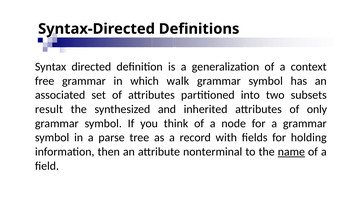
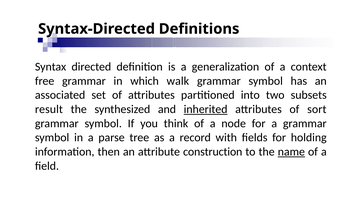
inherited underline: none -> present (206, 109)
only: only -> sort (317, 109)
nonterminal: nonterminal -> construction (213, 152)
